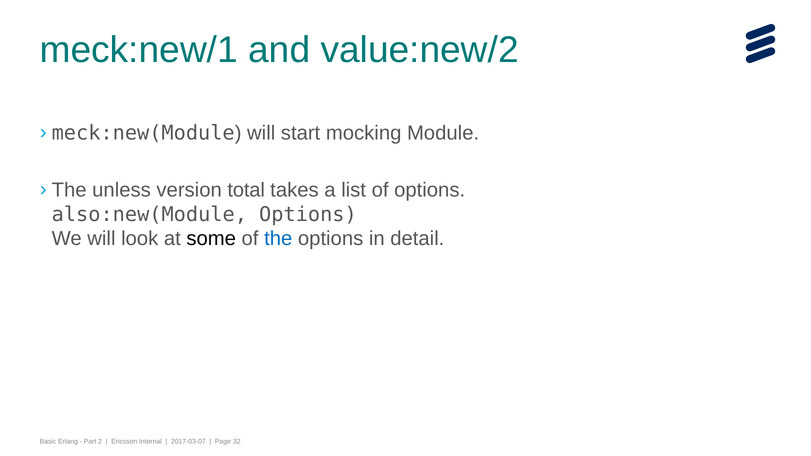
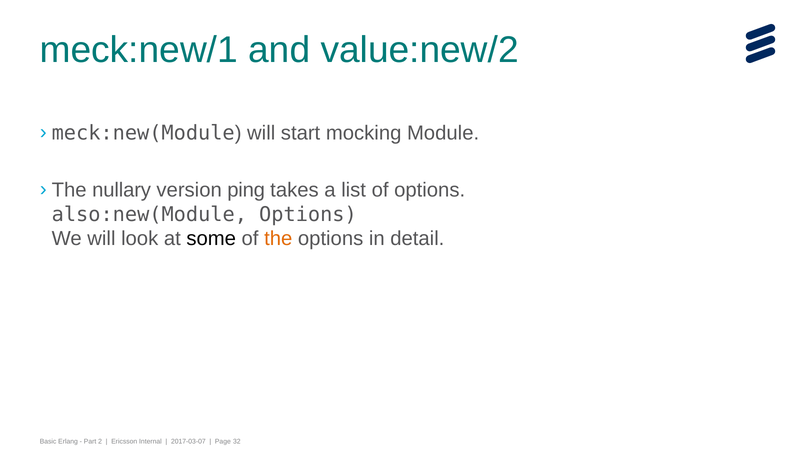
unless: unless -> nullary (122, 190)
total: total -> ping (246, 190)
the colour: blue -> orange (278, 239)
